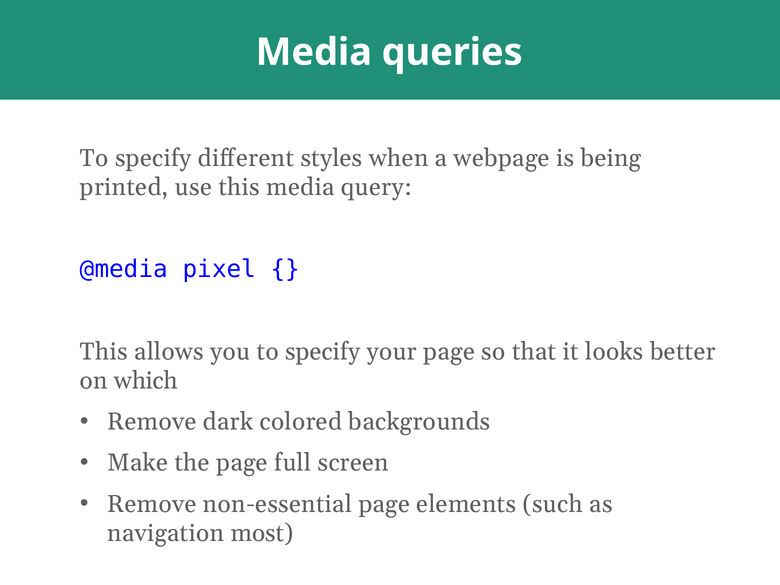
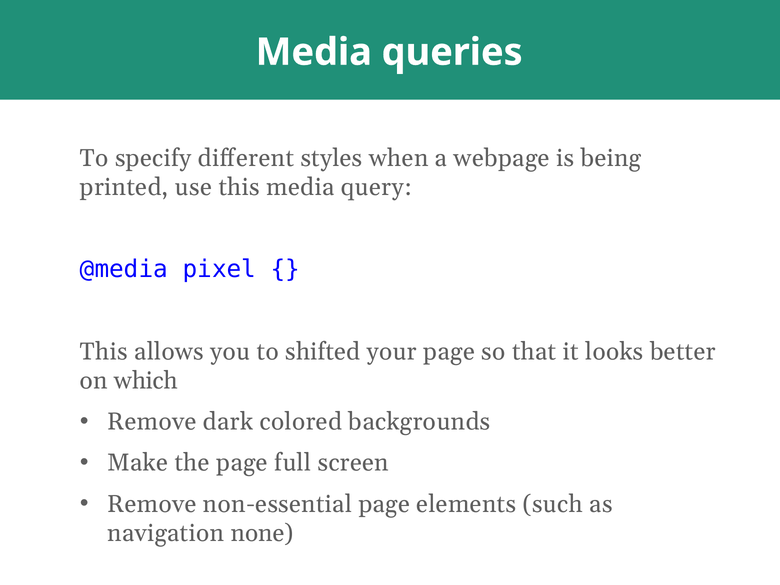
you to specify: specify -> shifted (323, 352)
most: most -> none (262, 533)
